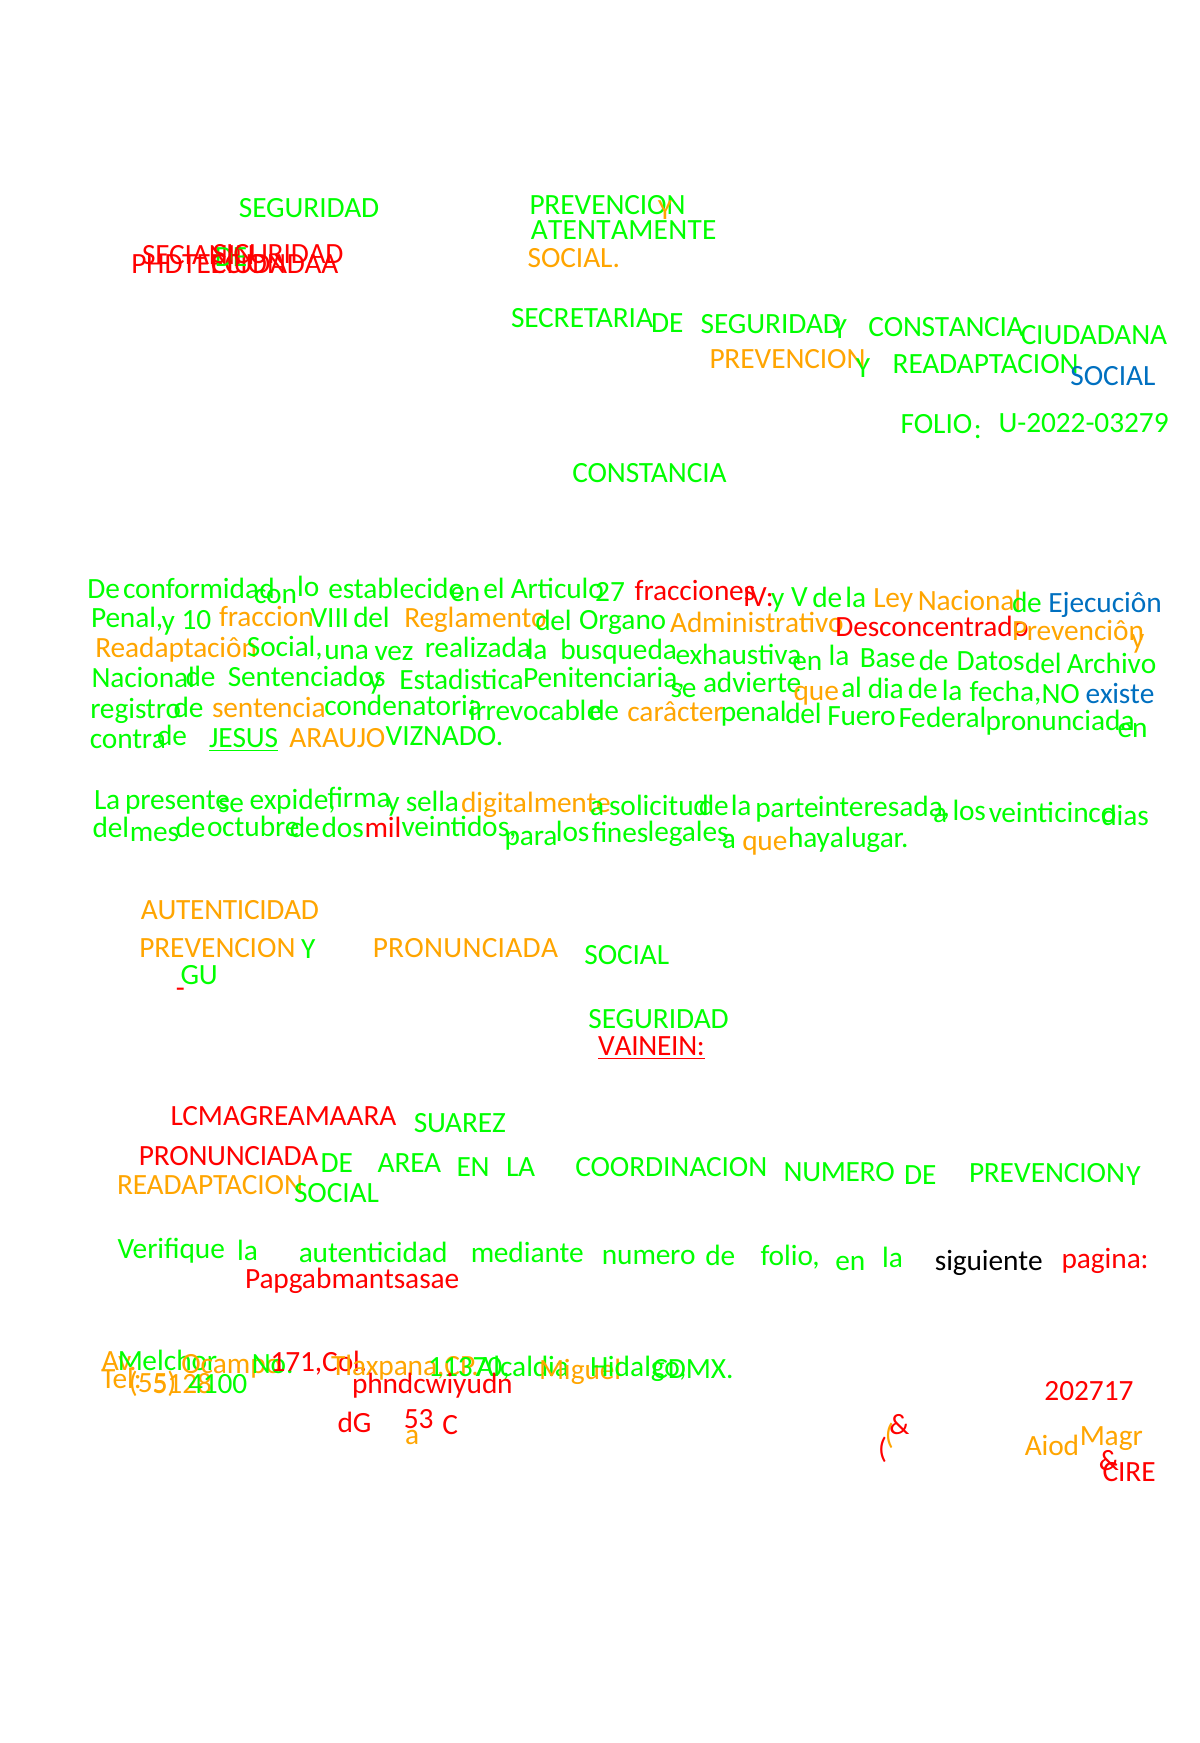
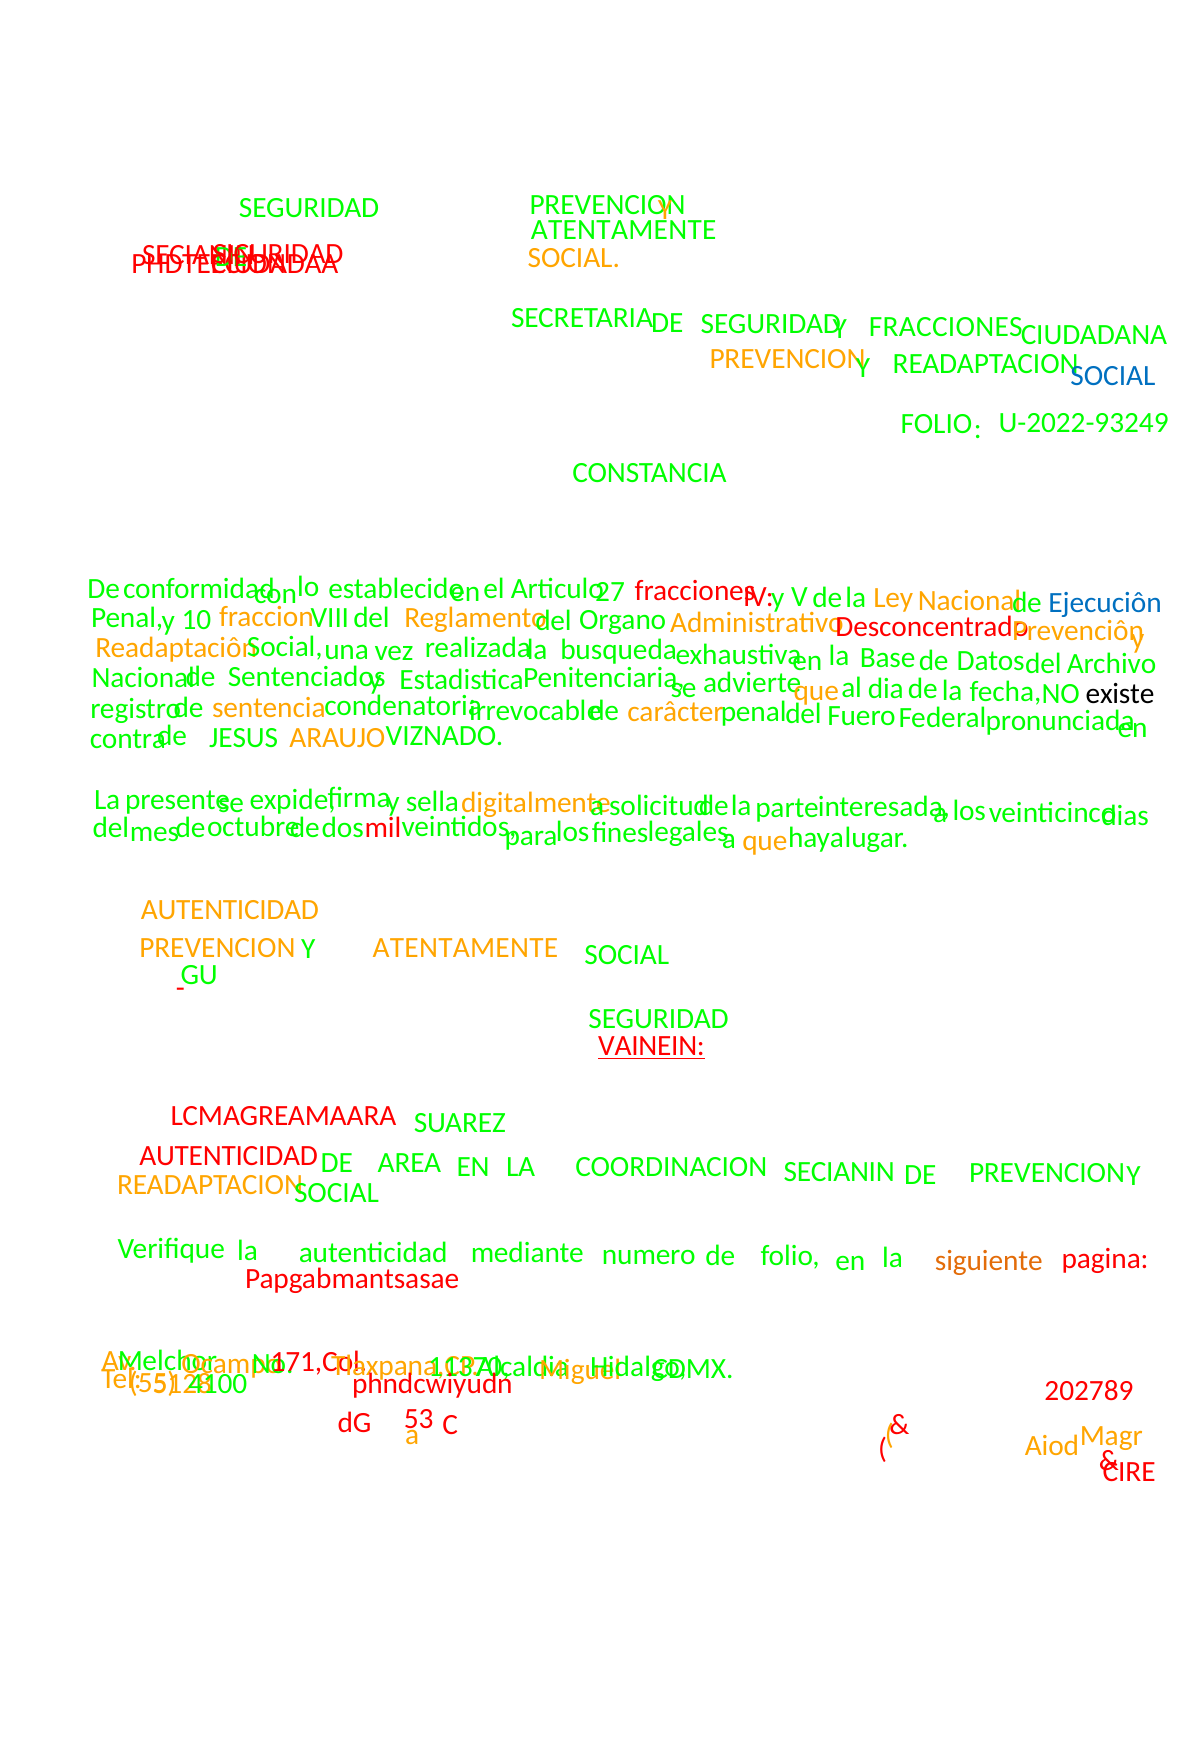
CONSTANCIA: CONSTANCIA -> FRACCIONES (946, 327)
U-2022-03279: U-2022-03279 -> U-2022-93249 (1084, 423)
existe colour: blue -> black (1120, 694)
JESUS underline: present -> none (244, 738)
PRONUNCIADA: PRONUNCIADA -> ATENTAMENTE (465, 949)
PRONUNCIADA: PRONUNCIADA -> AUTENTICIDAD (229, 1156)
COORDINACION NUMERO: NUMERO -> SECIANIN (839, 1173)
siguiente colour: black -> orange (989, 1262)
202717: 202717 -> 202789 (1089, 1392)
